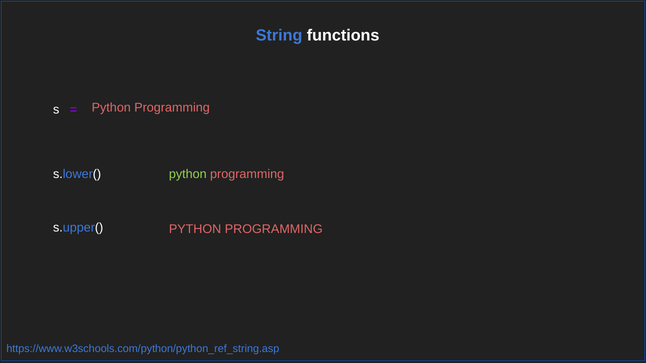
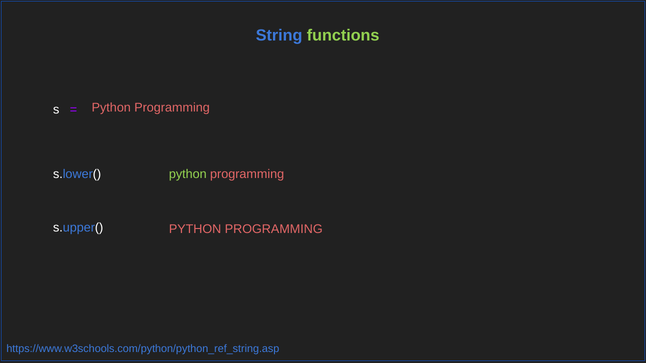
functions colour: white -> light green (343, 35)
